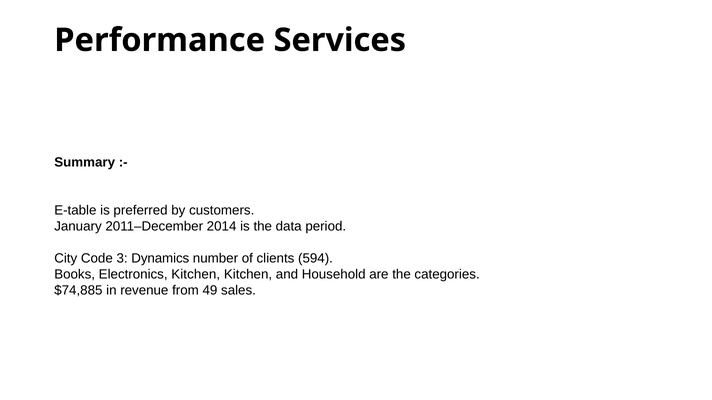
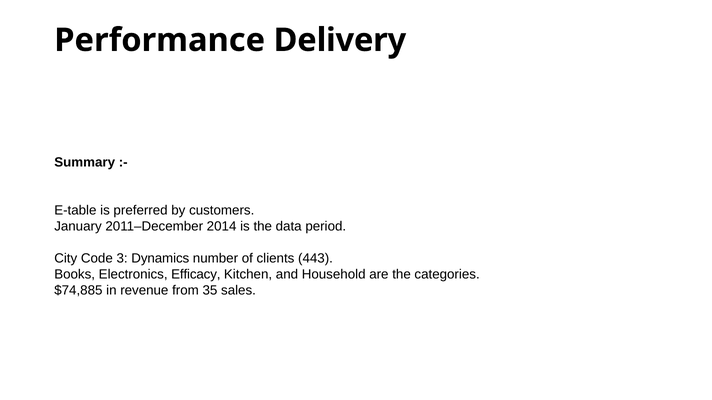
Services: Services -> Delivery (340, 40)
594: 594 -> 443 (316, 259)
Electronics Kitchen: Kitchen -> Efficacy (196, 275)
49: 49 -> 35 (210, 291)
